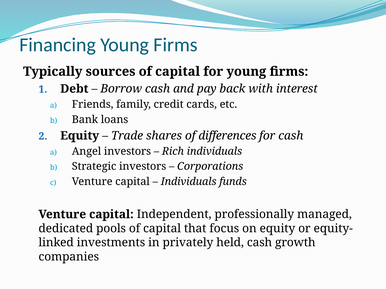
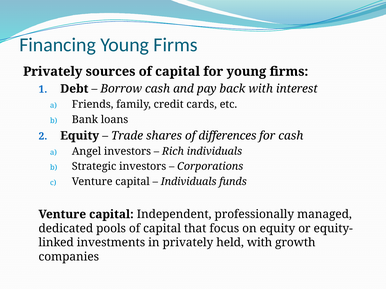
Typically: Typically -> Privately (53, 72)
held cash: cash -> with (260, 243)
